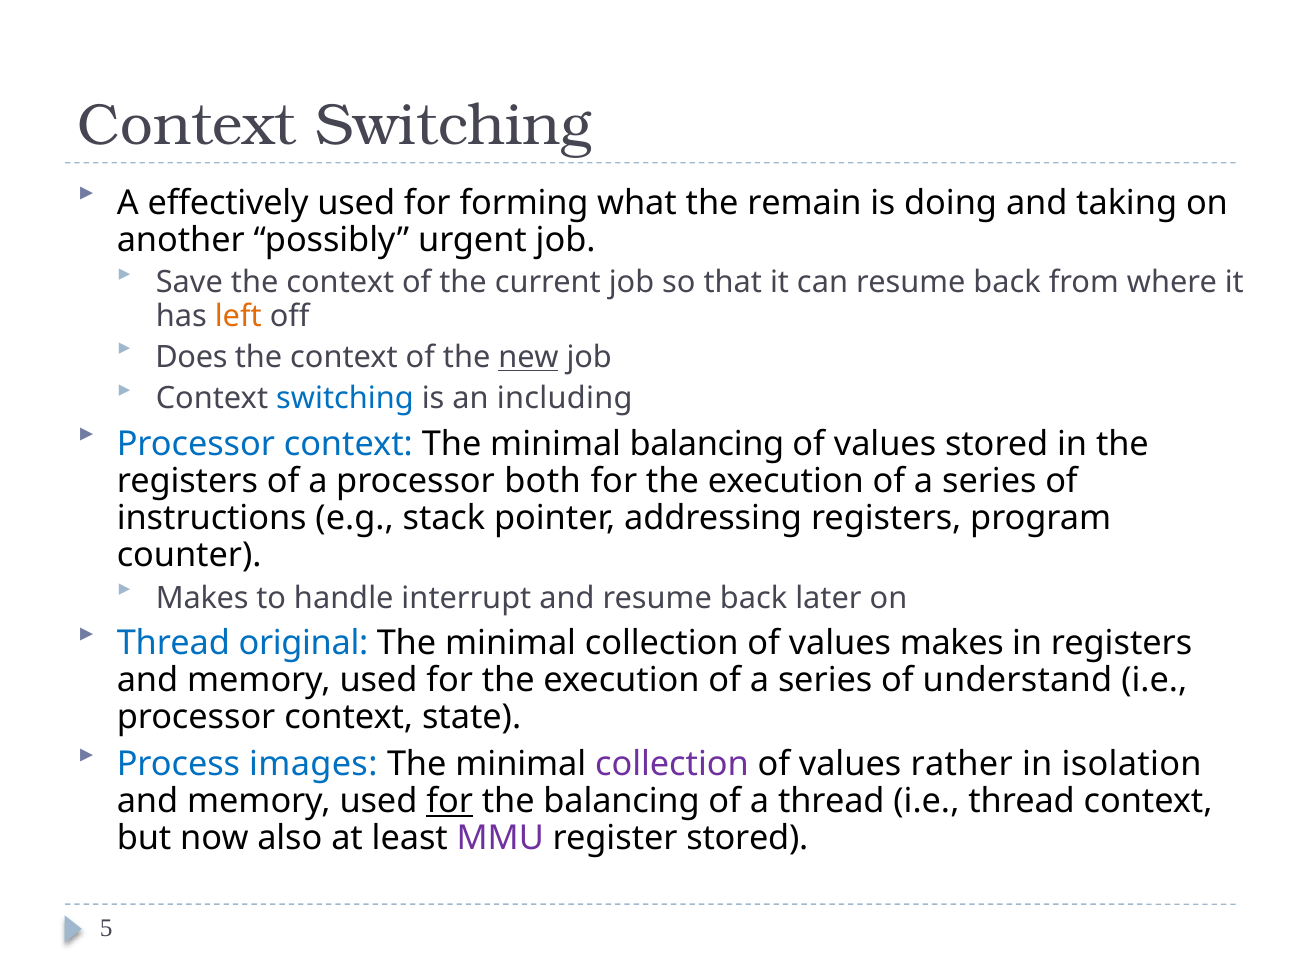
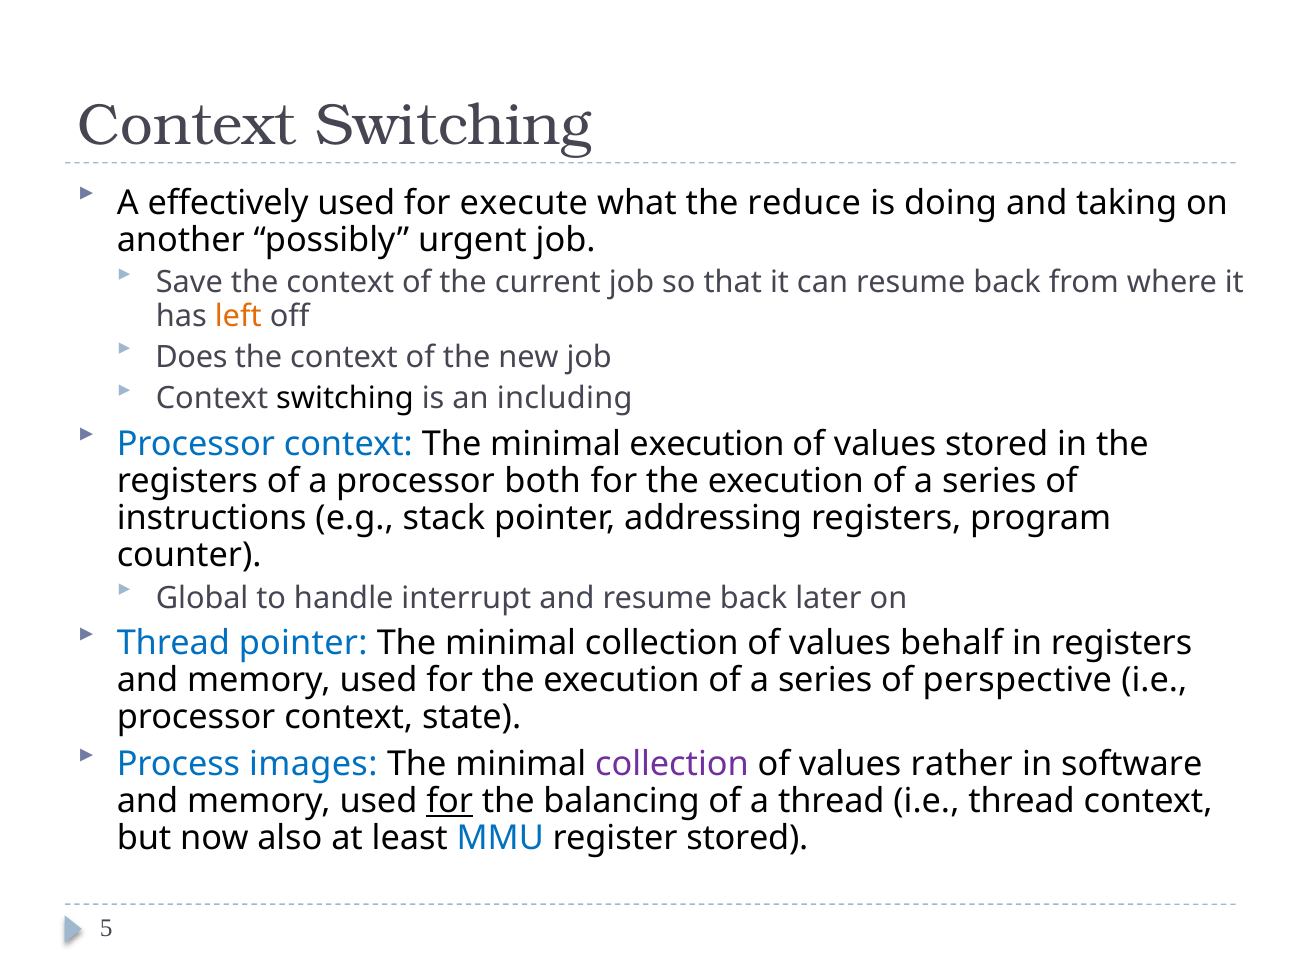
forming: forming -> execute (524, 203)
remain: remain -> reduce (804, 203)
new underline: present -> none (529, 357)
switching colour: blue -> black (345, 398)
minimal balancing: balancing -> execution (707, 444)
Makes: Makes -> Global (202, 598)
Thread original: original -> pointer (303, 643)
values makes: makes -> behalf (952, 643)
understand: understand -> perspective (1017, 680)
isolation: isolation -> software (1132, 764)
MMU colour: purple -> blue (500, 838)
